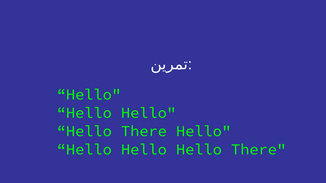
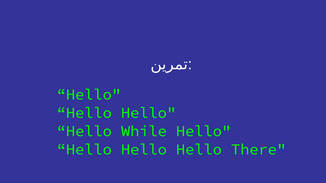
There: There -> While (144, 131)
